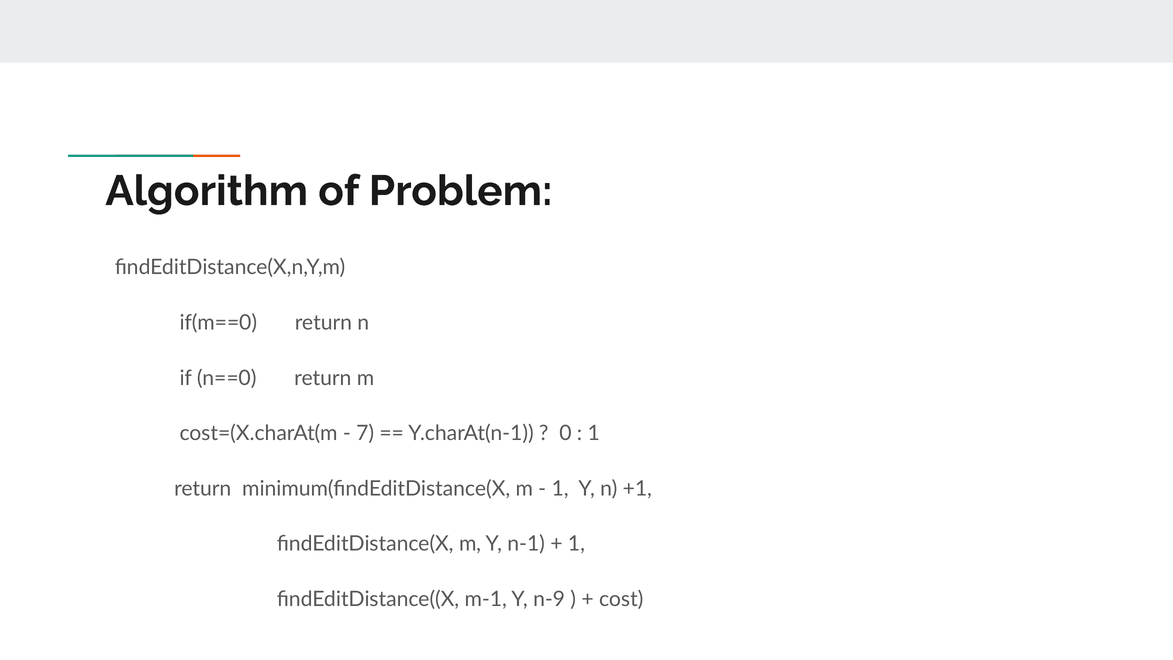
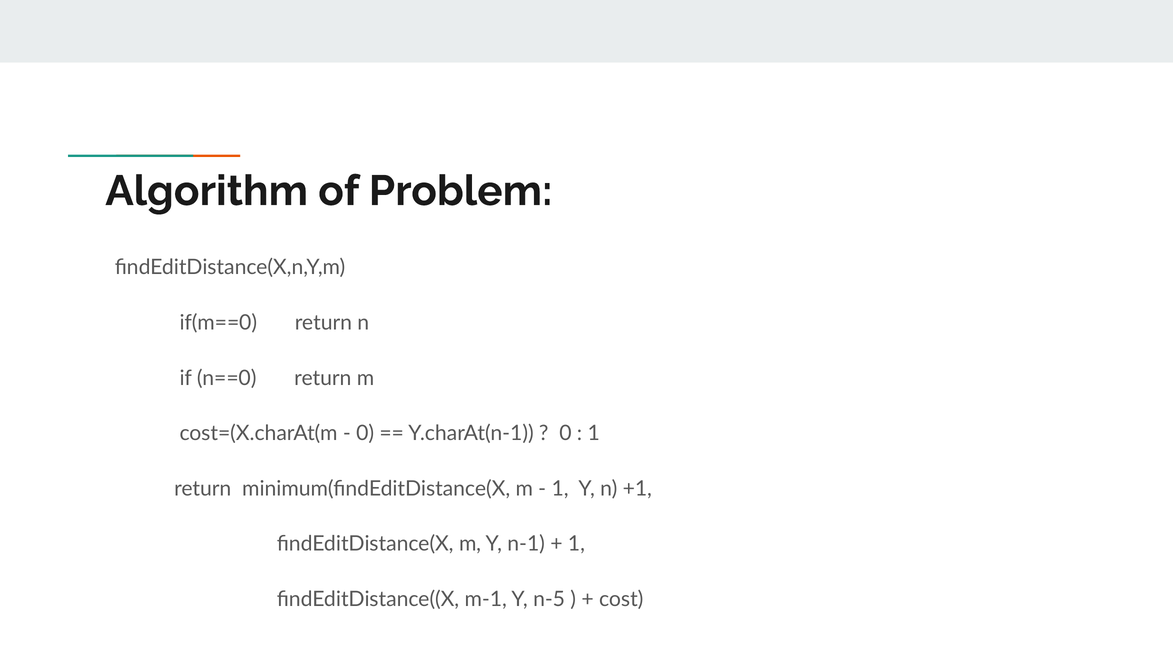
7: 7 -> 0 (365, 433)
n-9: n-9 -> n-5 (549, 599)
